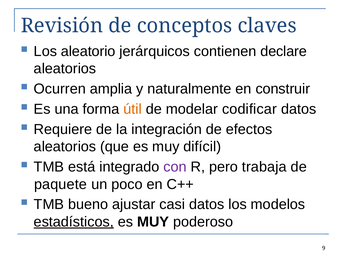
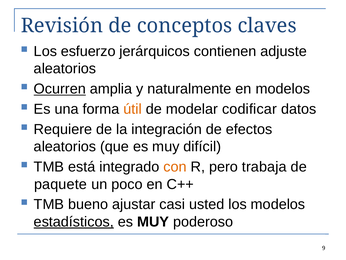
aleatorio: aleatorio -> esfuerzo (88, 51)
declare: declare -> adjuste (284, 51)
Ocurren underline: none -> present (60, 89)
en construir: construir -> modelos (283, 89)
con colour: purple -> orange (175, 167)
casi datos: datos -> usted (207, 204)
